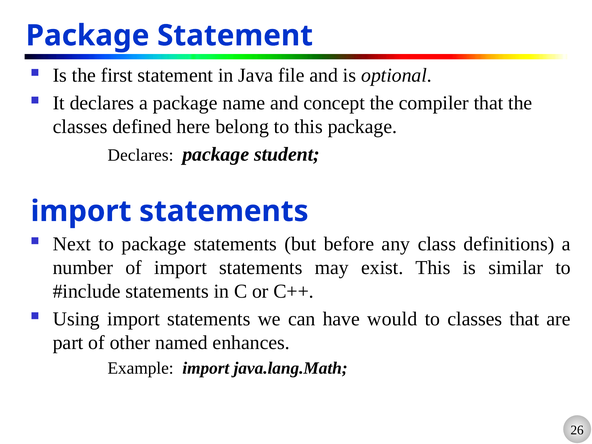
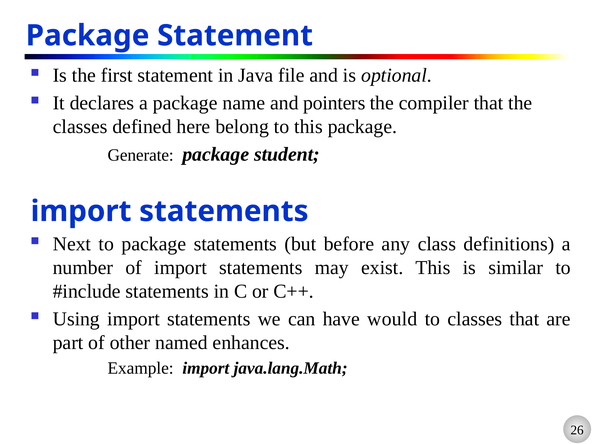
concept: concept -> pointers (334, 103)
Declares: Declares -> Generate (141, 155)
